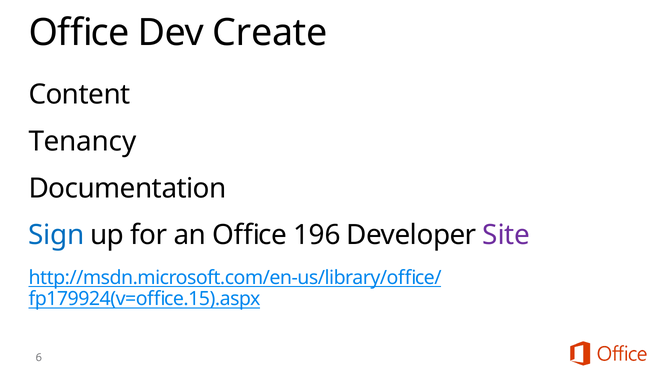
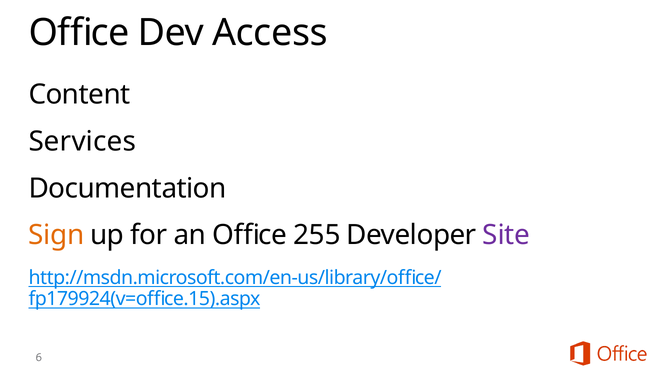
Create: Create -> Access (270, 33)
Tenancy: Tenancy -> Services (82, 141)
Sign colour: blue -> orange (56, 235)
196: 196 -> 255 (317, 235)
